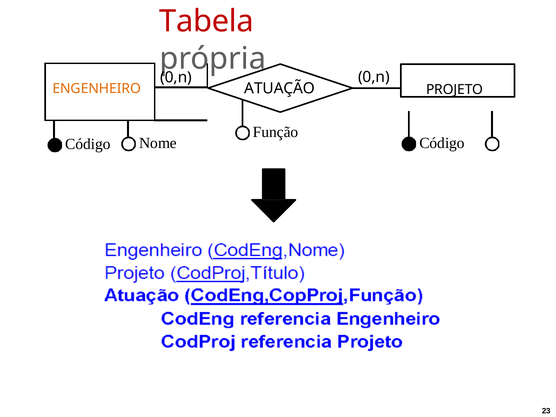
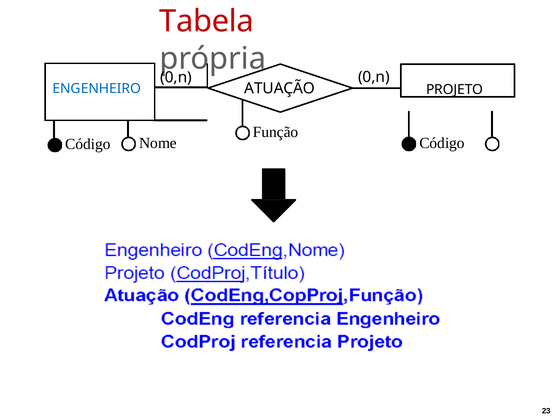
ENGENHEIRO colour: orange -> blue (97, 89)
